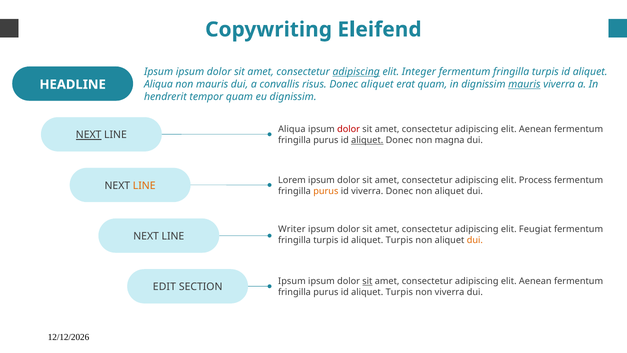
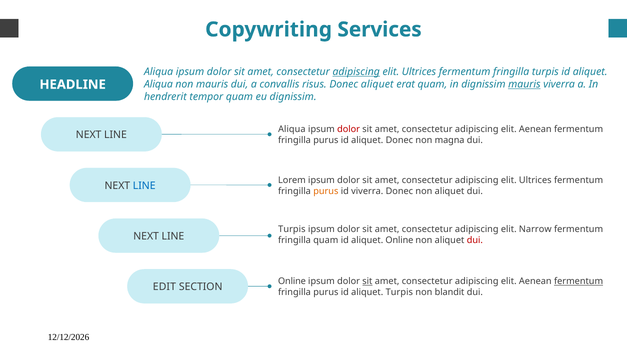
Eleifend: Eleifend -> Services (380, 30)
Ipsum: Ipsum -> Aliqua (159, 72)
Integer: Integer -> Ultrices (419, 72)
NEXT underline: present -> none (89, 135)
aliquet underline: present -> none (367, 140)
Process: Process -> Ultrices (535, 180)
LINE colour: orange -> blue (144, 186)
Writer: Writer -> Turpis (292, 229)
Feugiat: Feugiat -> Narrow (535, 229)
turpis: turpis -> quam (326, 240)
Turpis: Turpis -> Online (399, 240)
dui colour: orange -> red (475, 240)
Ipsum: Ipsum -> Online (292, 281)
fermentum underline: none -> present (579, 281)
non viverra: viverra -> blandit (450, 292)
